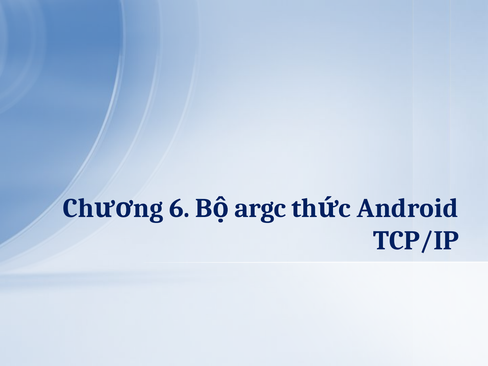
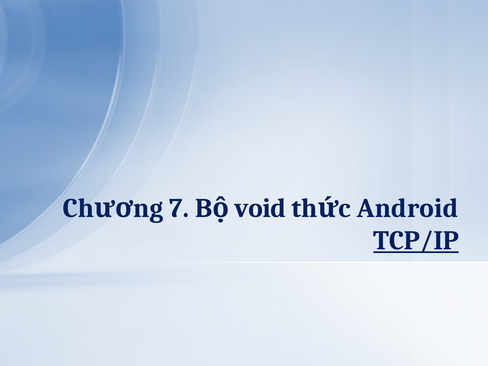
6: 6 -> 7 (179, 208)
argc: argc -> void (260, 208)
TCP/IP underline: none -> present (416, 241)
